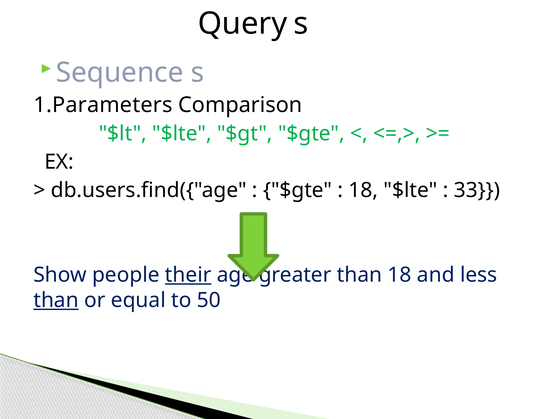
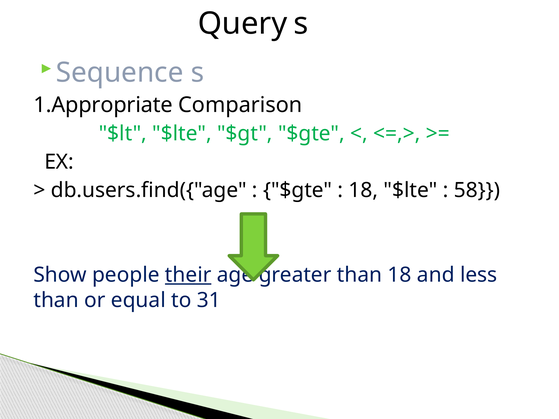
1.Parameters: 1.Parameters -> 1.Appropriate (103, 105)
33: 33 -> 58 (477, 190)
than underline: present -> none (56, 300)
50: 50 -> 31 (209, 300)
